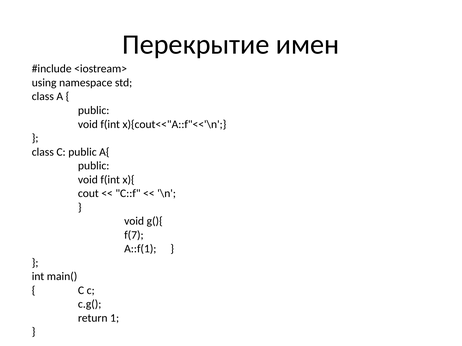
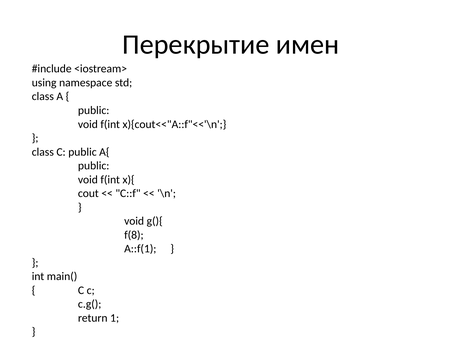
f(7: f(7 -> f(8 (134, 235)
